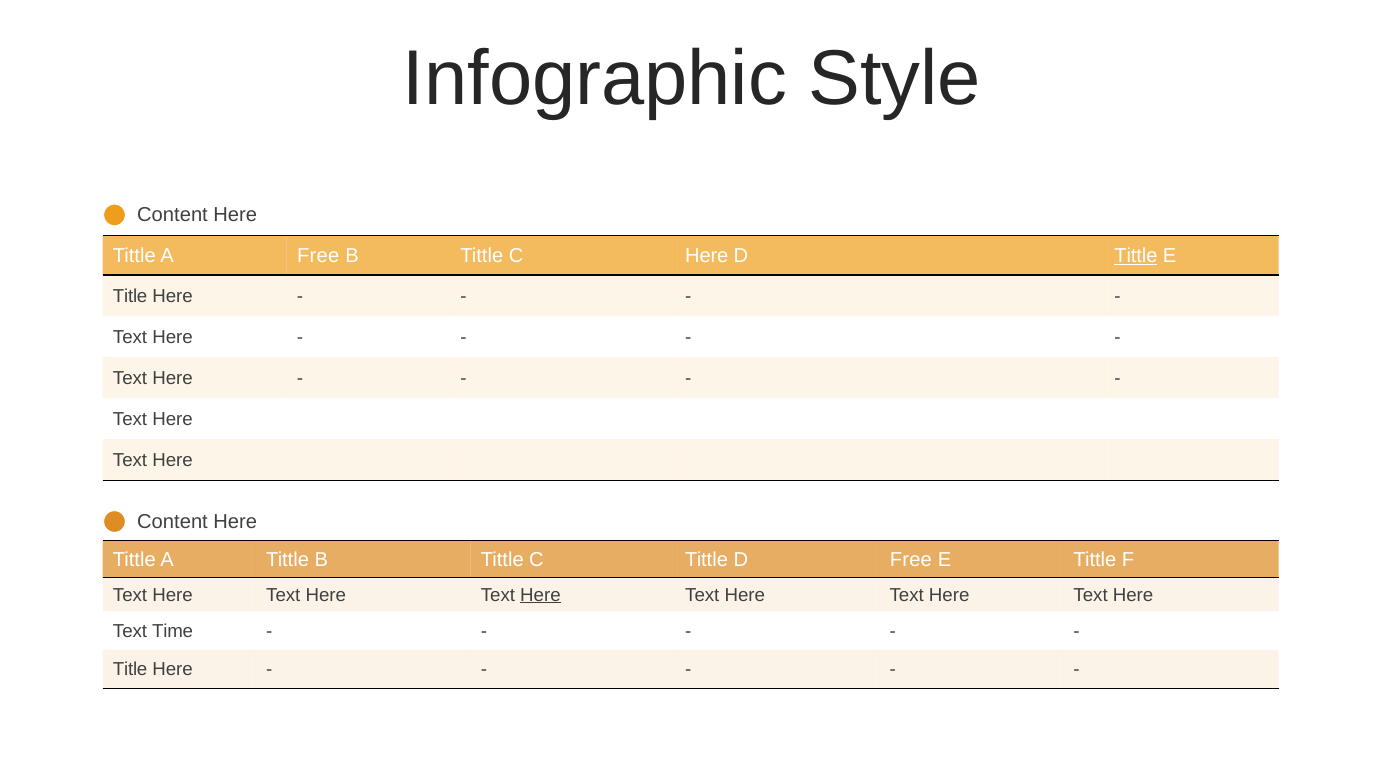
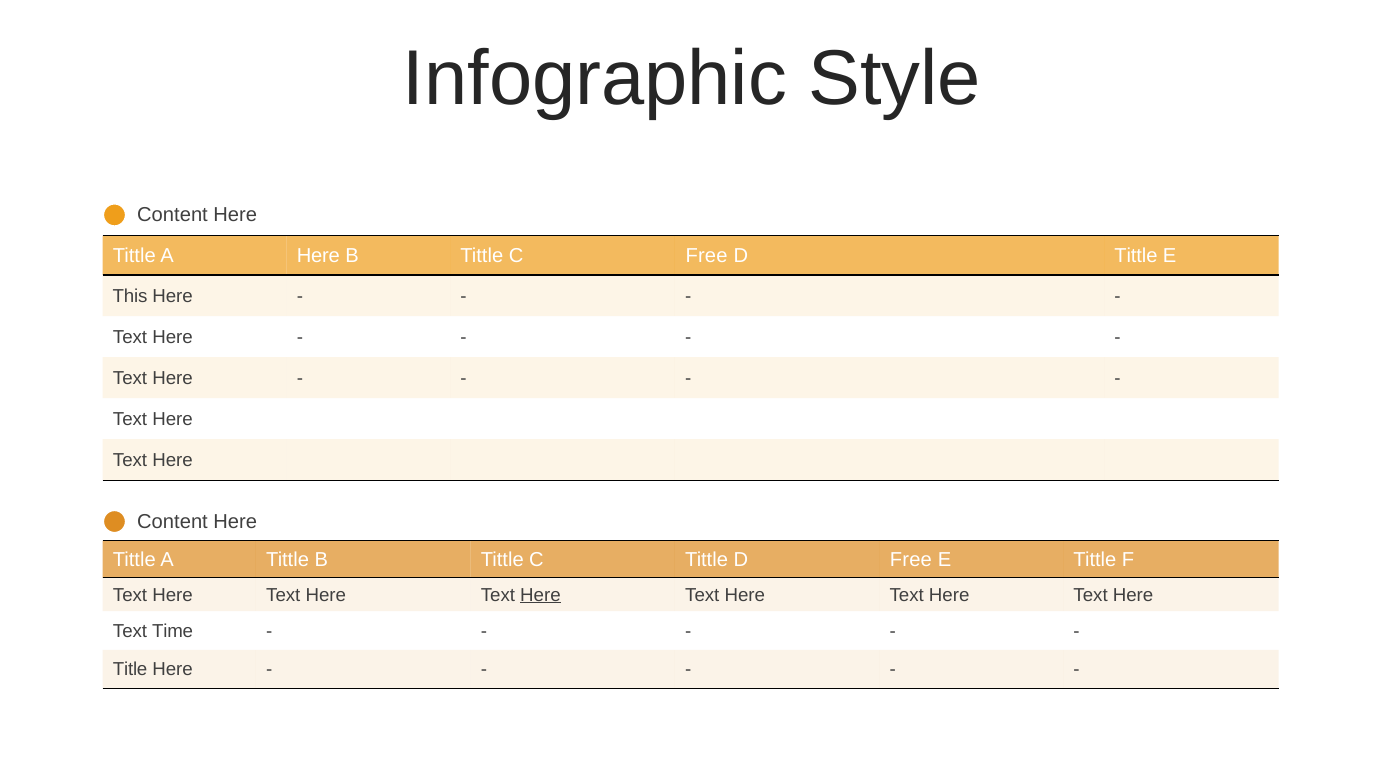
A Free: Free -> Here (318, 256)
C Here: Here -> Free (707, 256)
Tittle underline: present -> none (1136, 256)
Title: Title -> This (130, 296)
